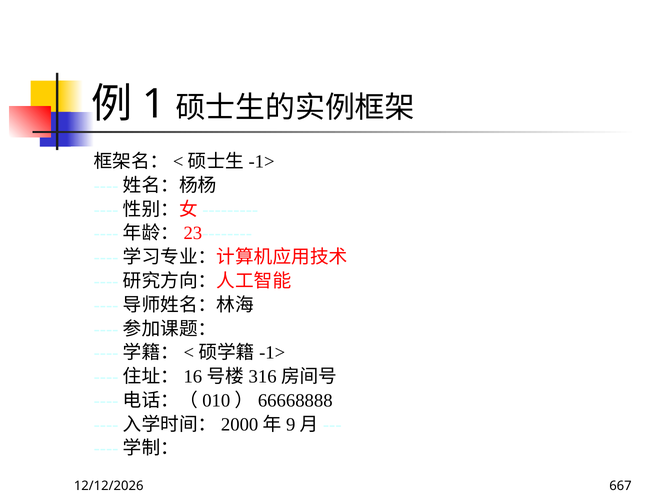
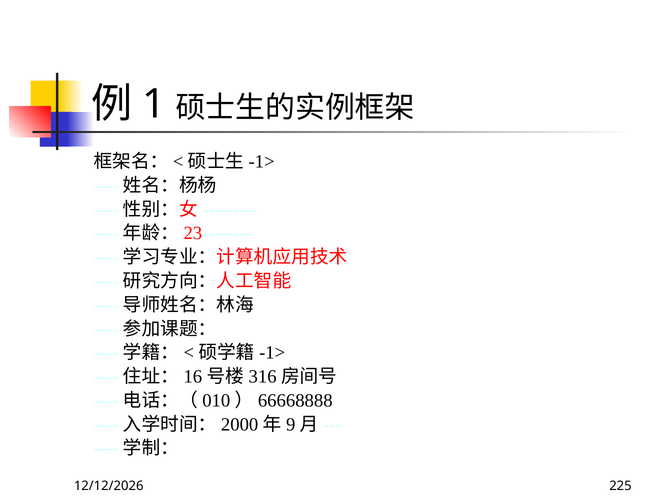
667: 667 -> 225 (620, 486)
